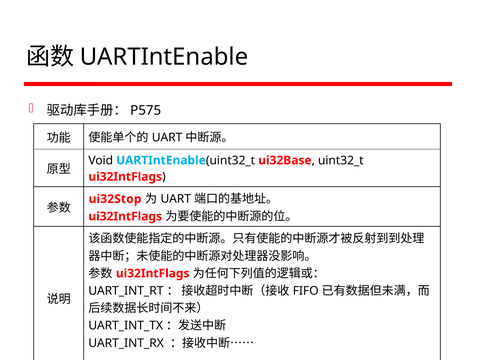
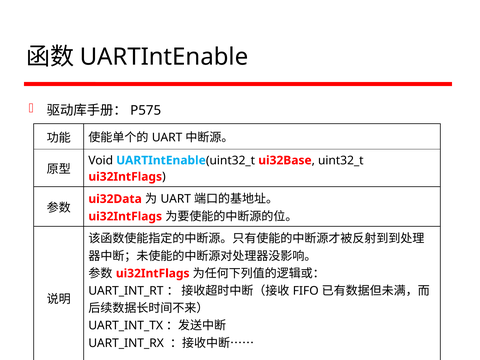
ui32Stop: ui32Stop -> ui32Data (115, 199)
